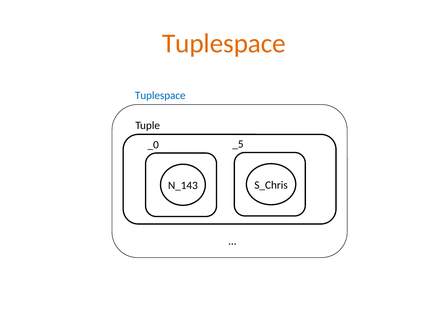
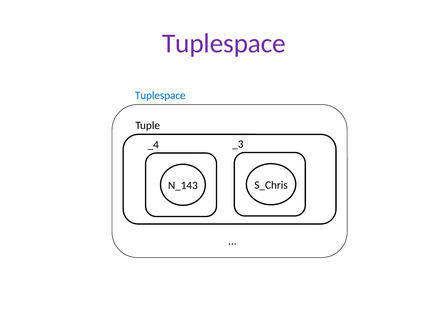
Tuplespace colour: orange -> purple (224, 43)
_5: _5 -> _3 (238, 144)
_0: _0 -> _4 (153, 145)
